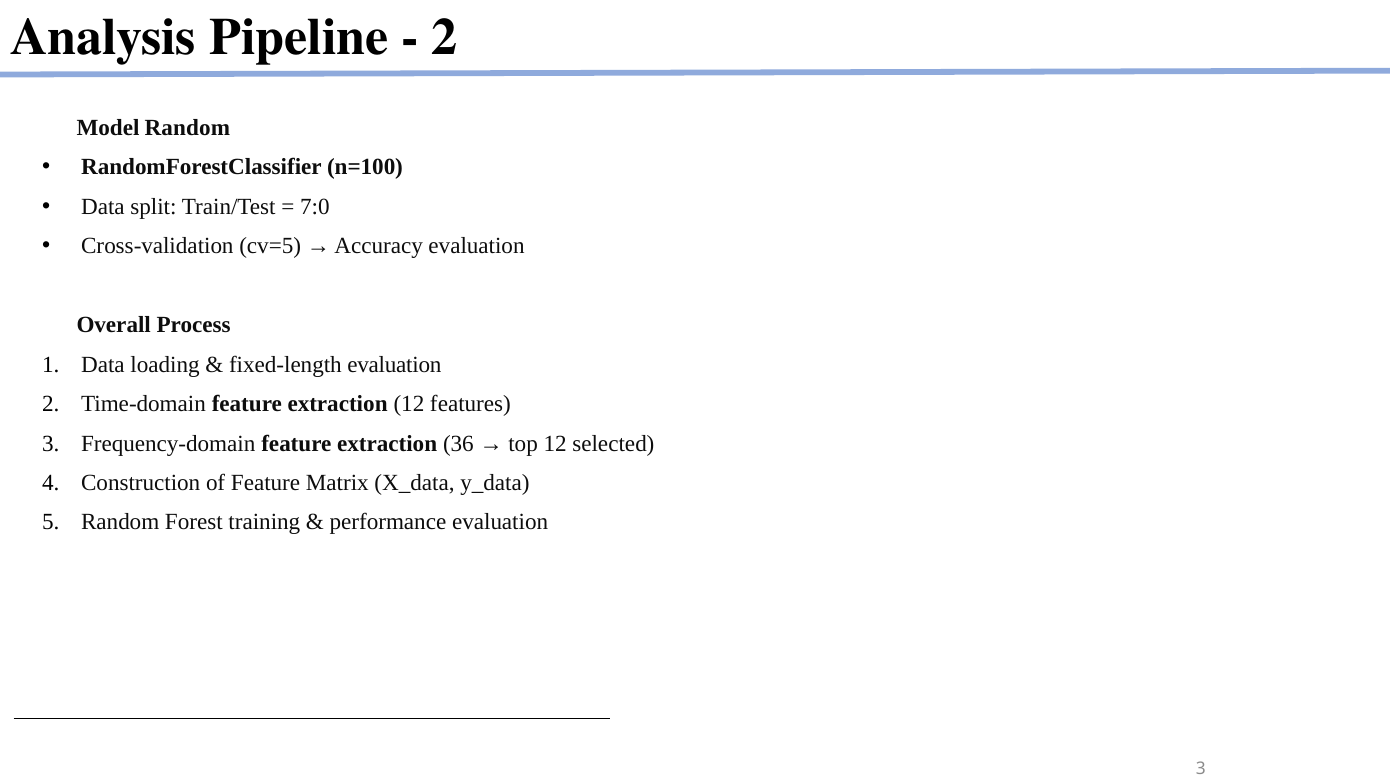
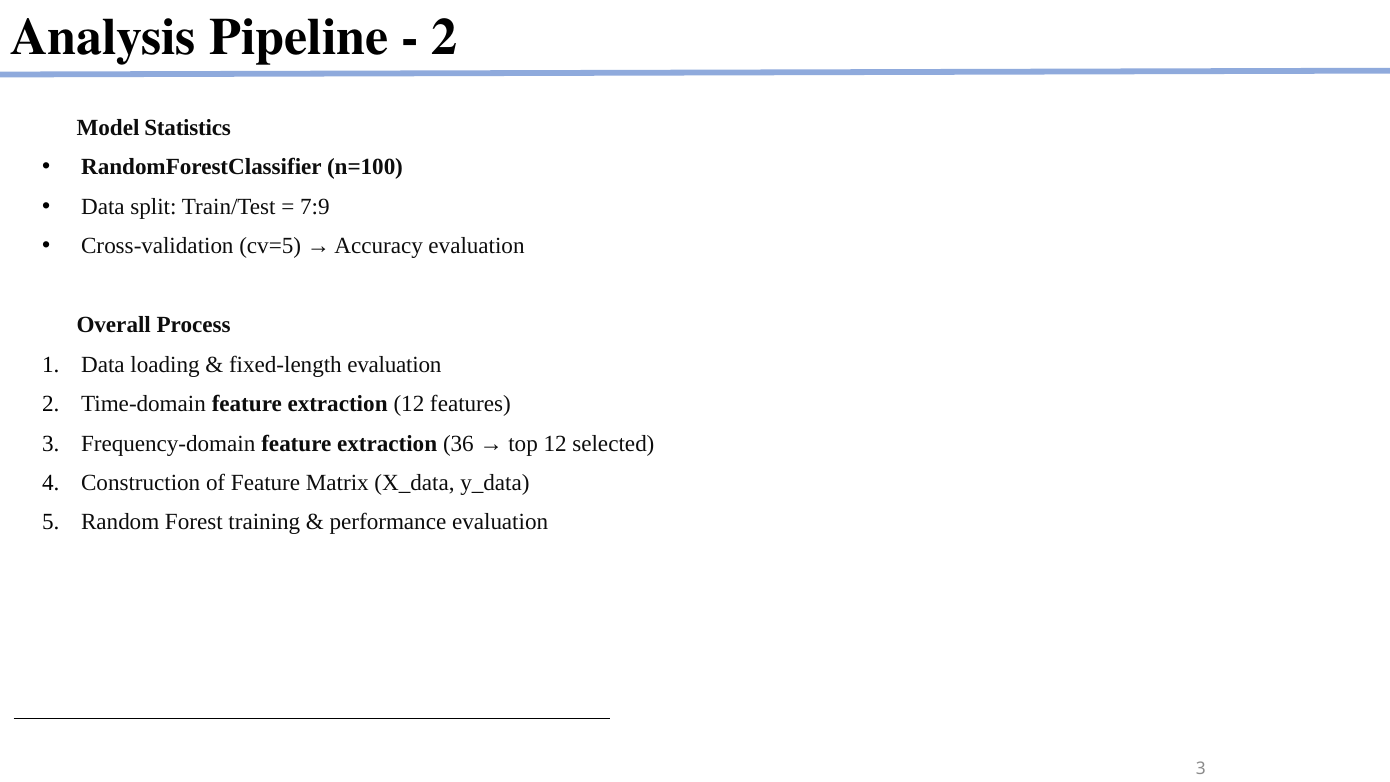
Random: Random -> Statistics (188, 128)
7:0: 7:0 -> 7:9 (315, 207)
